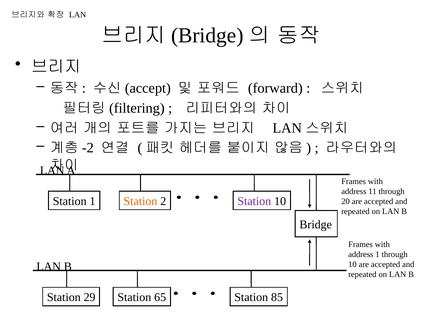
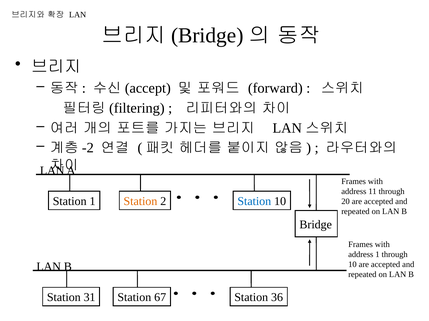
Station colour: purple -> blue (254, 202)
29: 29 -> 31 (89, 298)
65: 65 -> 67 (160, 298)
85: 85 -> 36 (277, 298)
